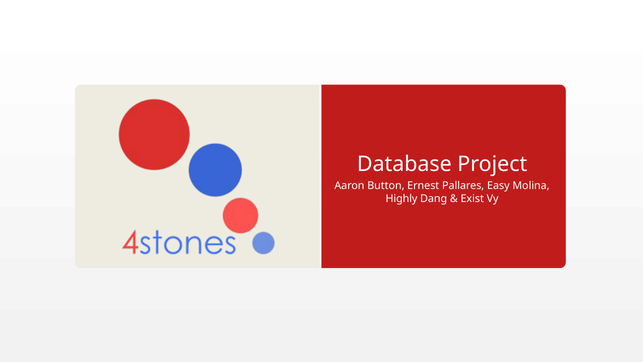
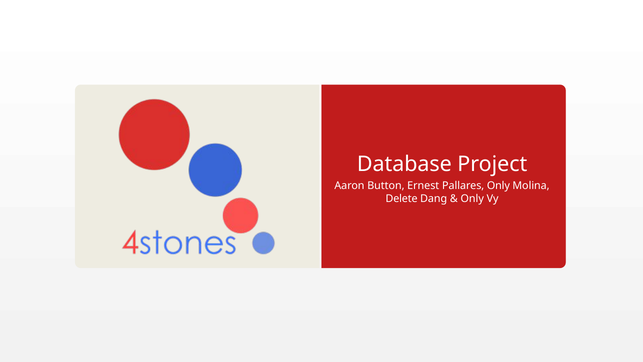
Pallares Easy: Easy -> Only (498, 186)
Highly: Highly -> Delete (402, 199)
Exist: Exist -> Only (472, 199)
